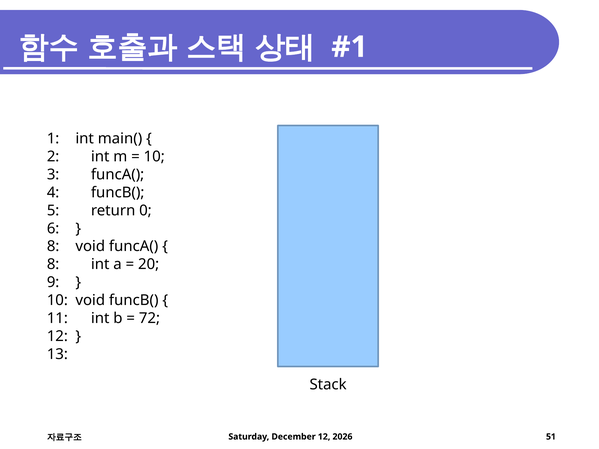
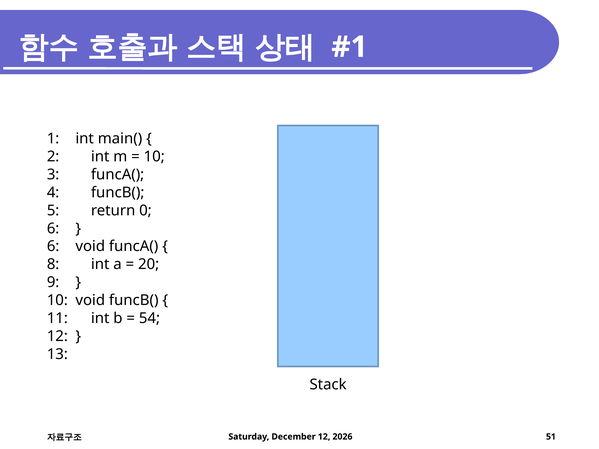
8: 8 -> 6 (53, 246)
72: 72 -> 54 (149, 318)
